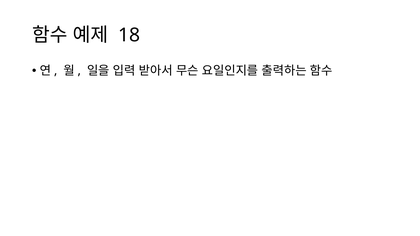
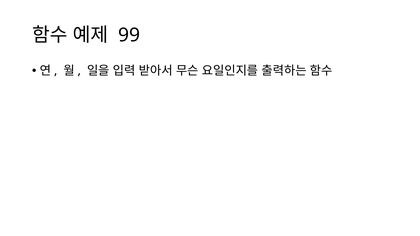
18: 18 -> 99 (129, 35)
